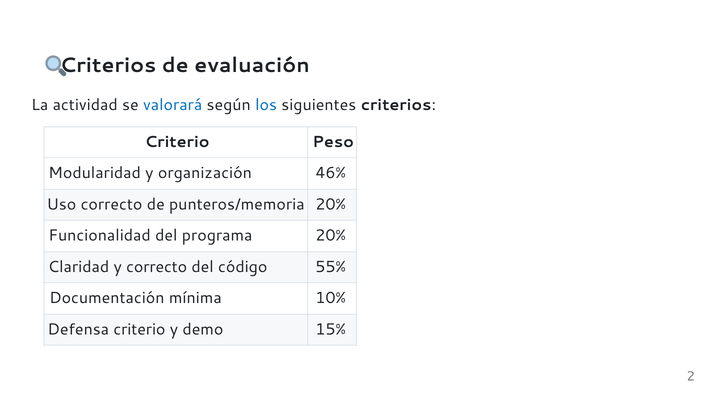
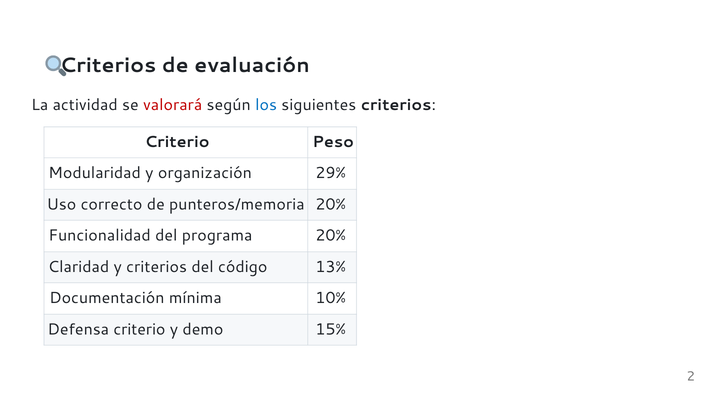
valorará colour: blue -> red (173, 105)
46%: 46% -> 29% (331, 173)
y correcto: correcto -> criterios (157, 267)
55%: 55% -> 13% (331, 267)
